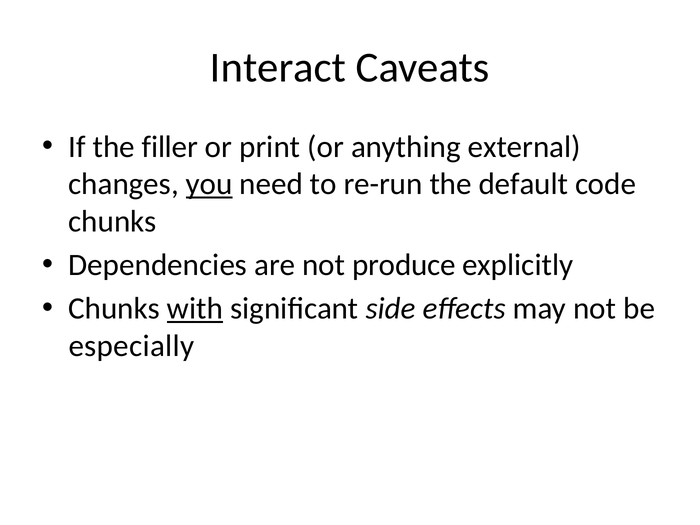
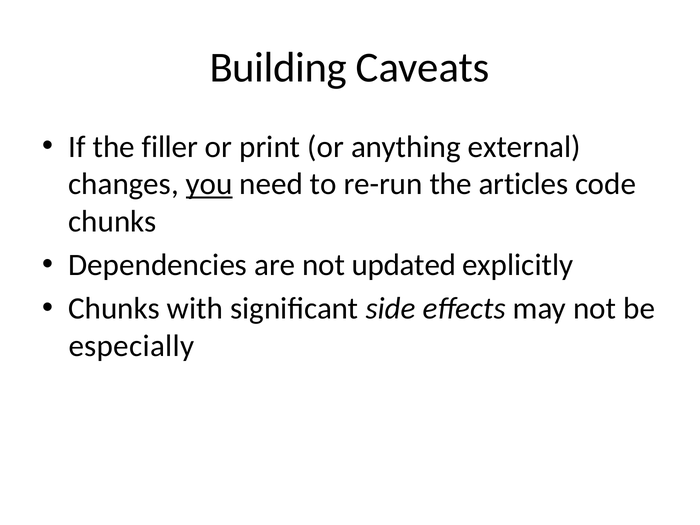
Interact: Interact -> Building (278, 68)
default: default -> articles (523, 184)
produce: produce -> updated (404, 265)
with underline: present -> none (195, 309)
